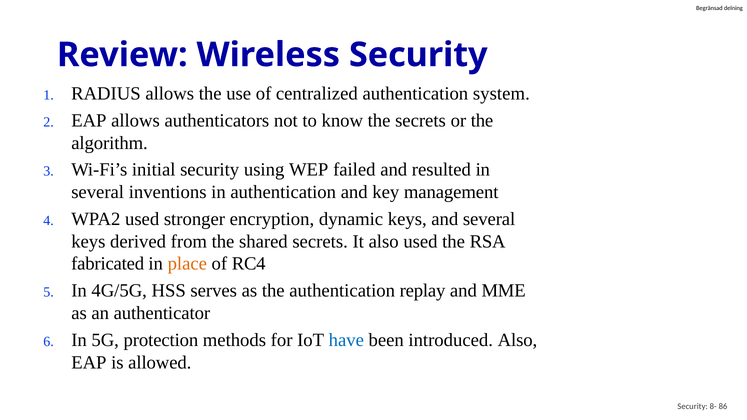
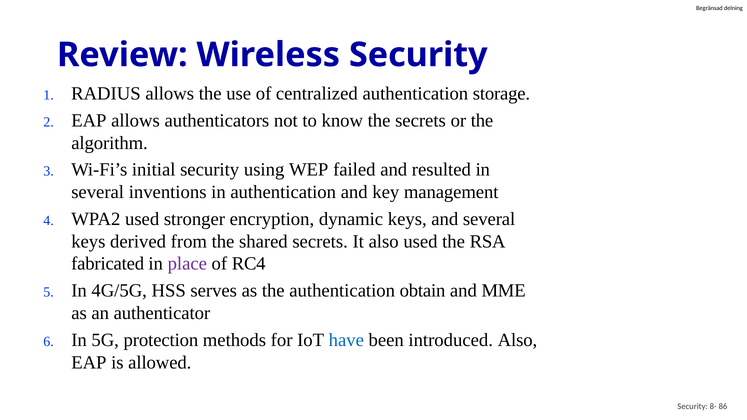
system: system -> storage (501, 94)
place colour: orange -> purple (187, 264)
replay: replay -> obtain (423, 291)
